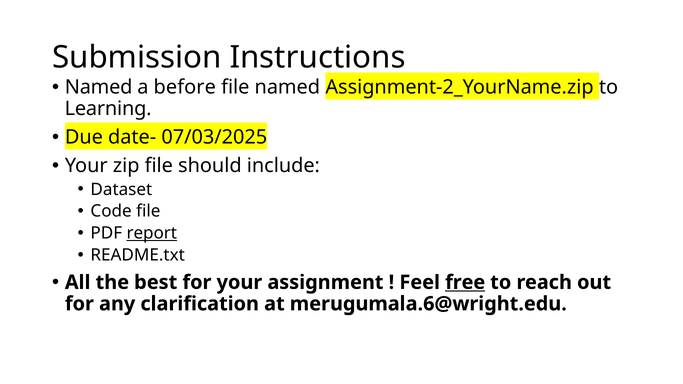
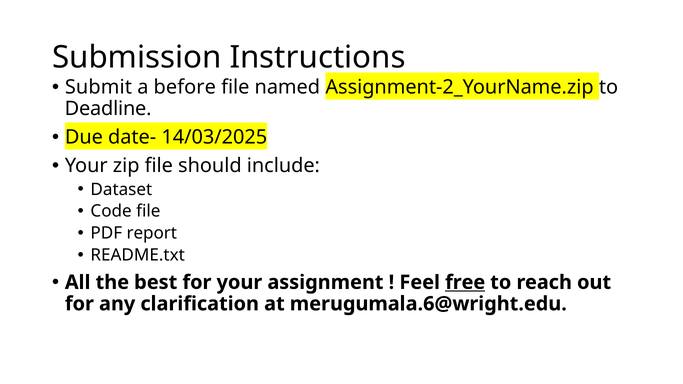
Named: Named -> Submit (98, 87)
Learning: Learning -> Deadline (108, 109)
07/03/2025: 07/03/2025 -> 14/03/2025 (214, 137)
report underline: present -> none (152, 233)
